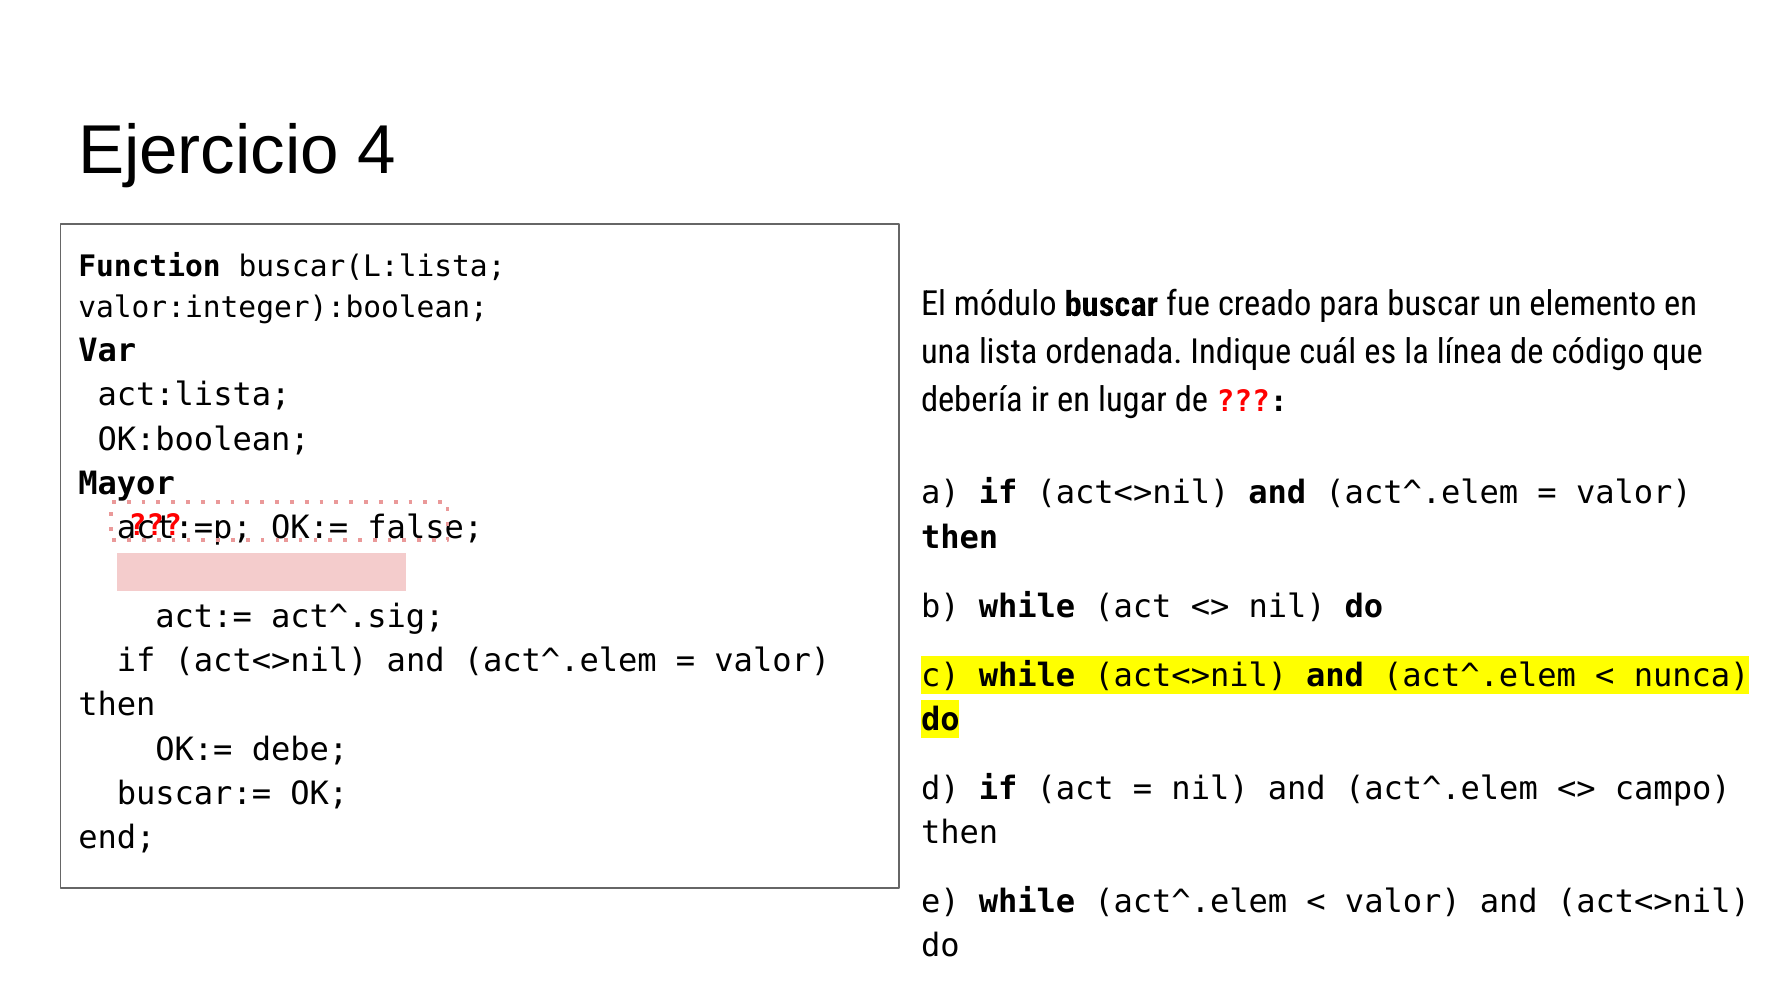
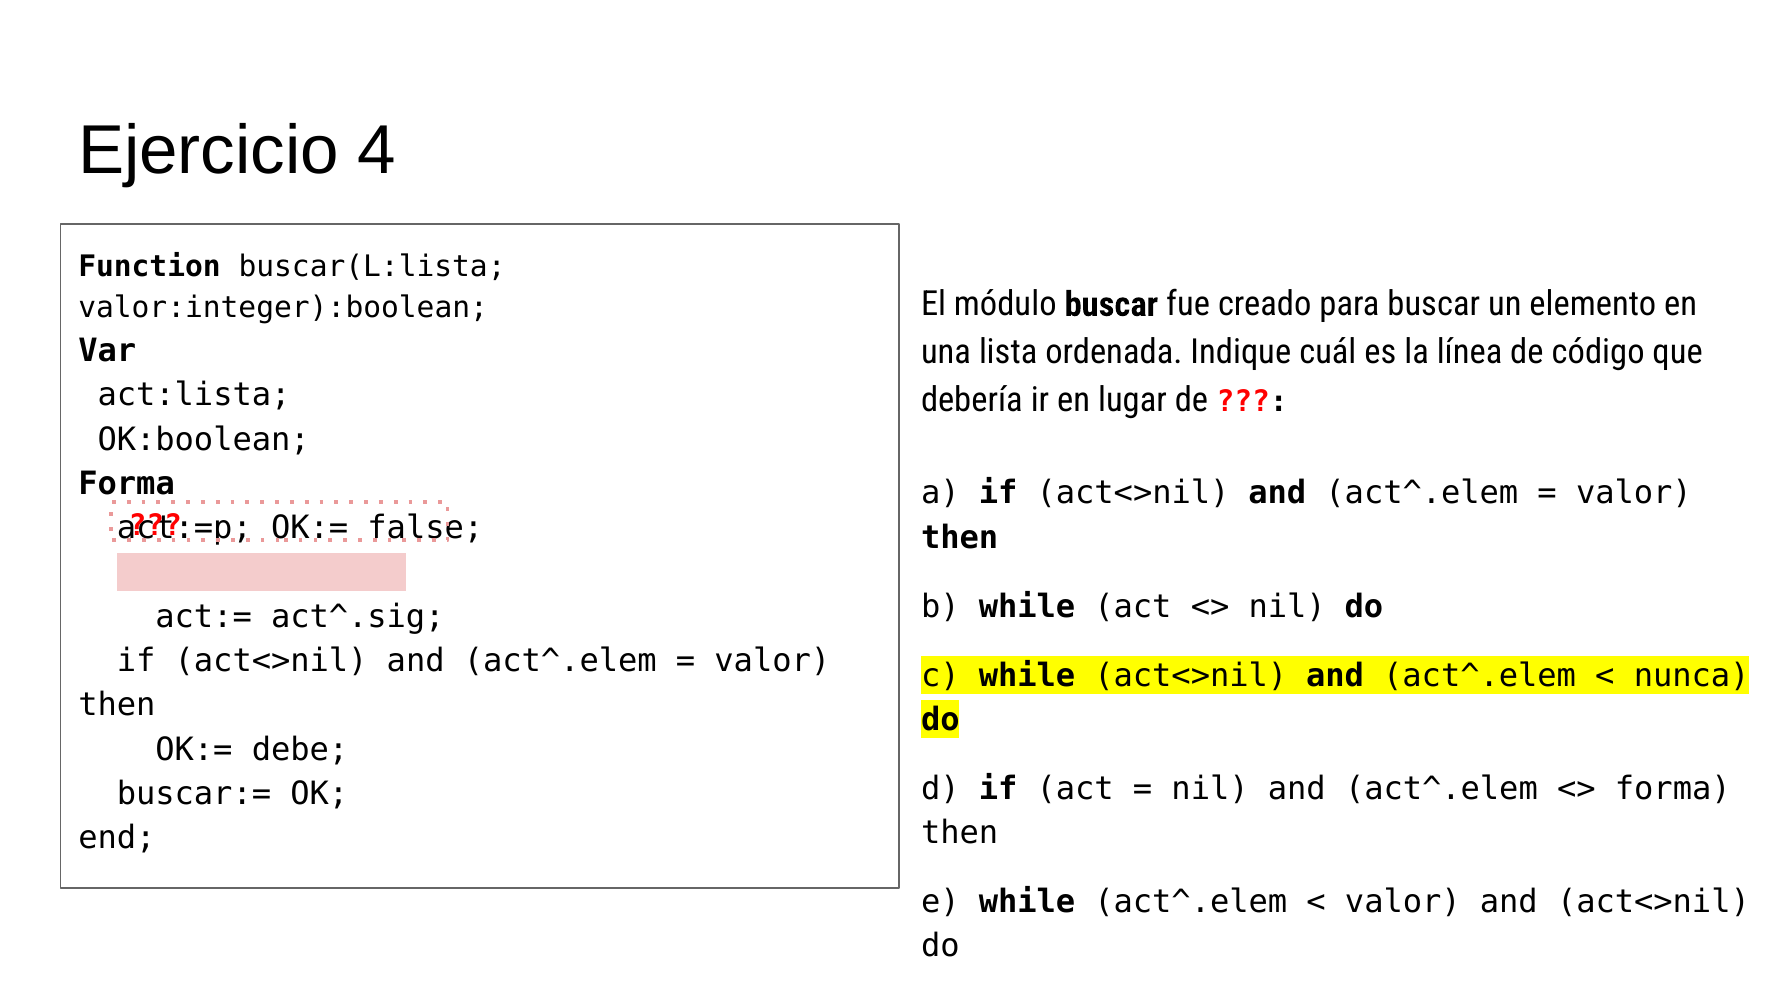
Mayor: Mayor -> Forma (127, 484)
campo: campo -> forma (1673, 788)
